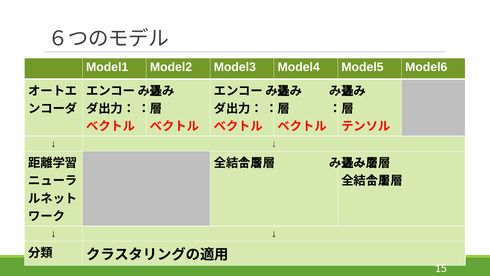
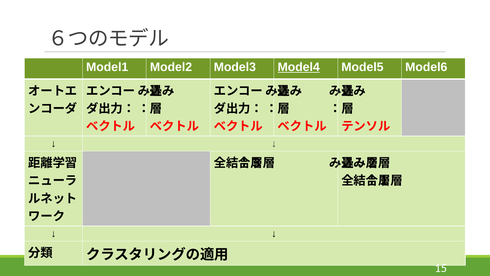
Model4 underline: none -> present (299, 67)
